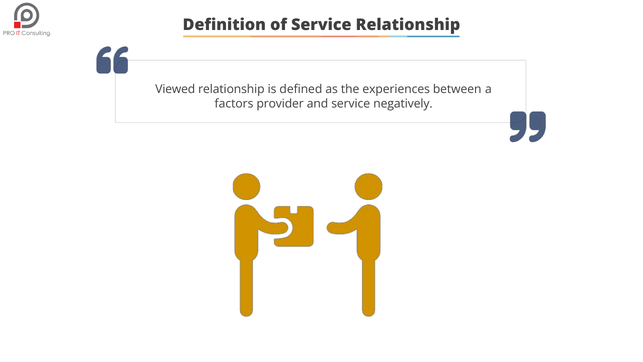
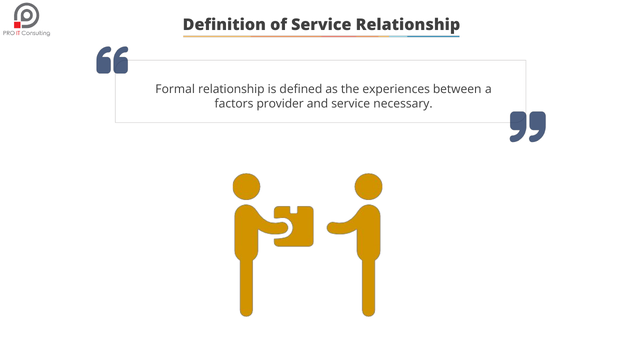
Viewed: Viewed -> Formal (175, 89)
negatively: negatively -> necessary (403, 104)
